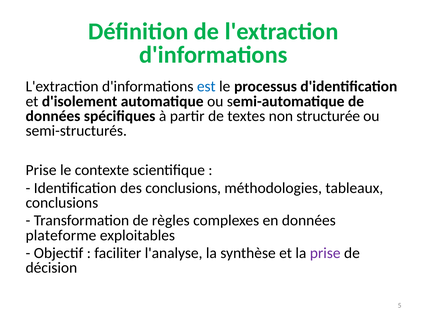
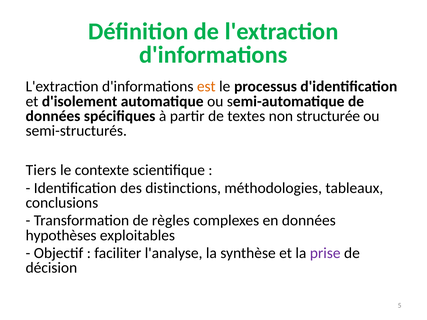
est colour: blue -> orange (206, 87)
Prise: Prise -> Tiers (41, 170)
des conclusions: conclusions -> distinctions (183, 188)
plateforme: plateforme -> hypothèses (61, 236)
